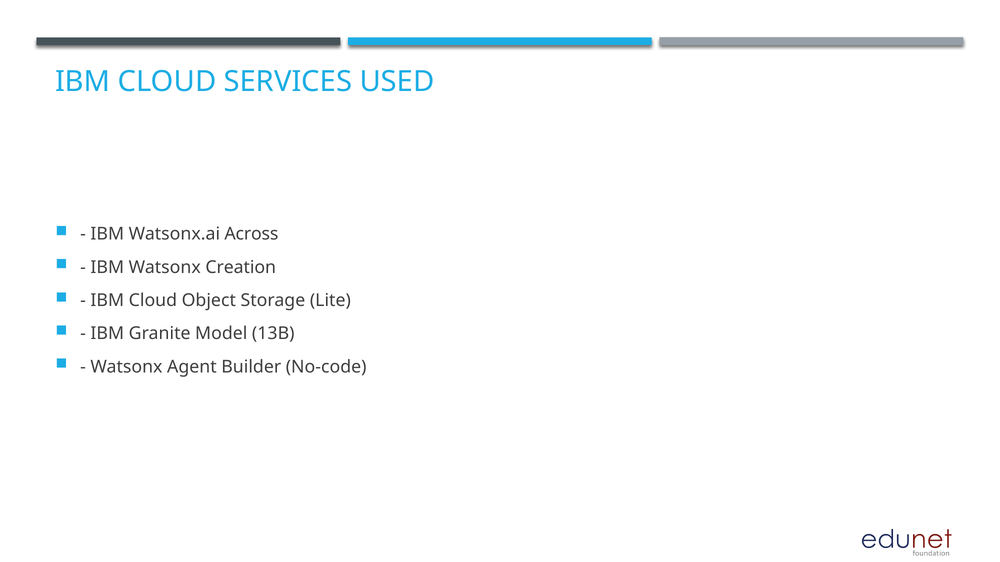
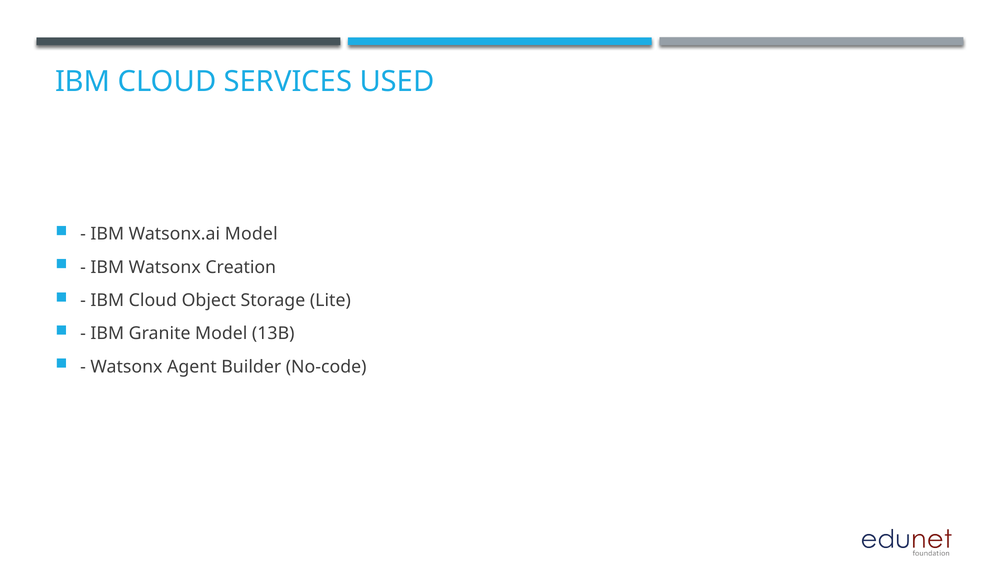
Watsonx.ai Across: Across -> Model (251, 234)
